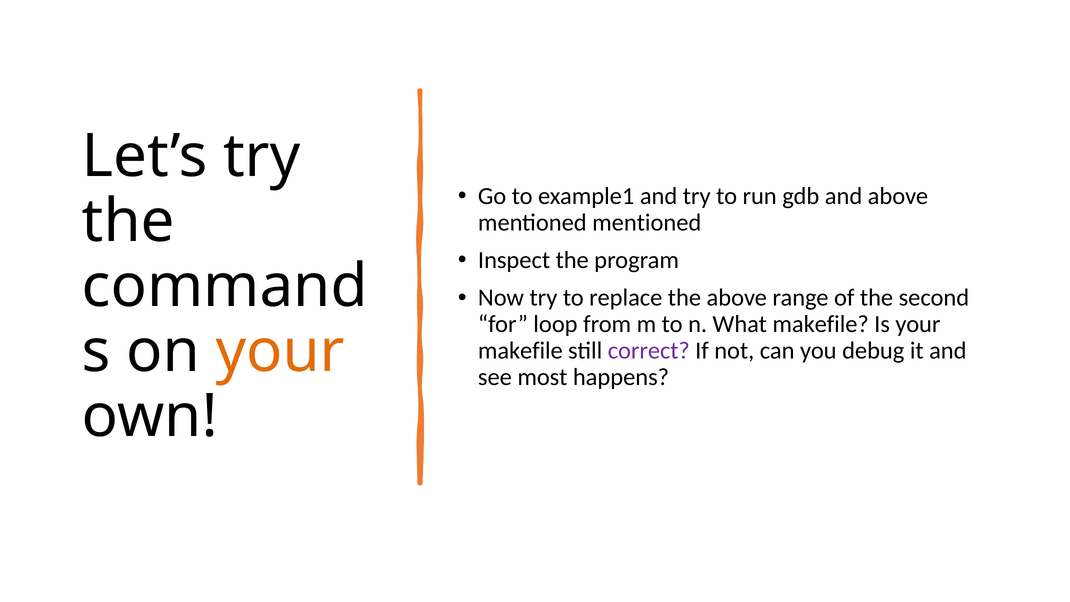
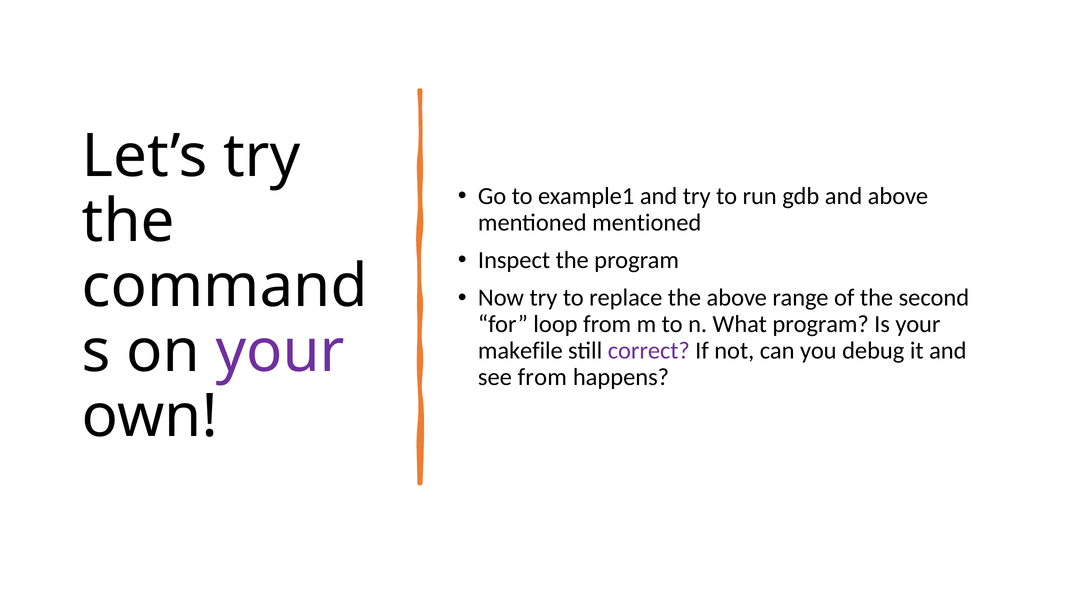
What makefile: makefile -> program (821, 324)
your colour: orange -> purple (280, 351)
see most: most -> from (542, 377)
